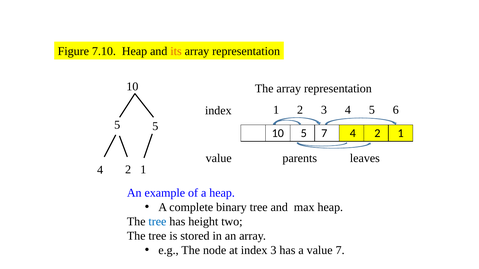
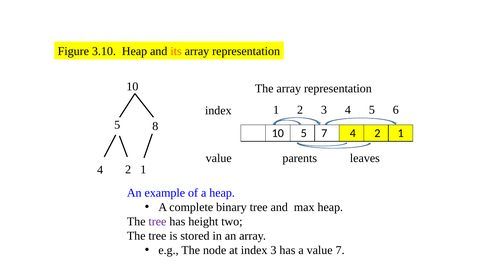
7.10: 7.10 -> 3.10 (104, 51)
5 5: 5 -> 8 (155, 126)
tree colour: blue -> purple (157, 222)
